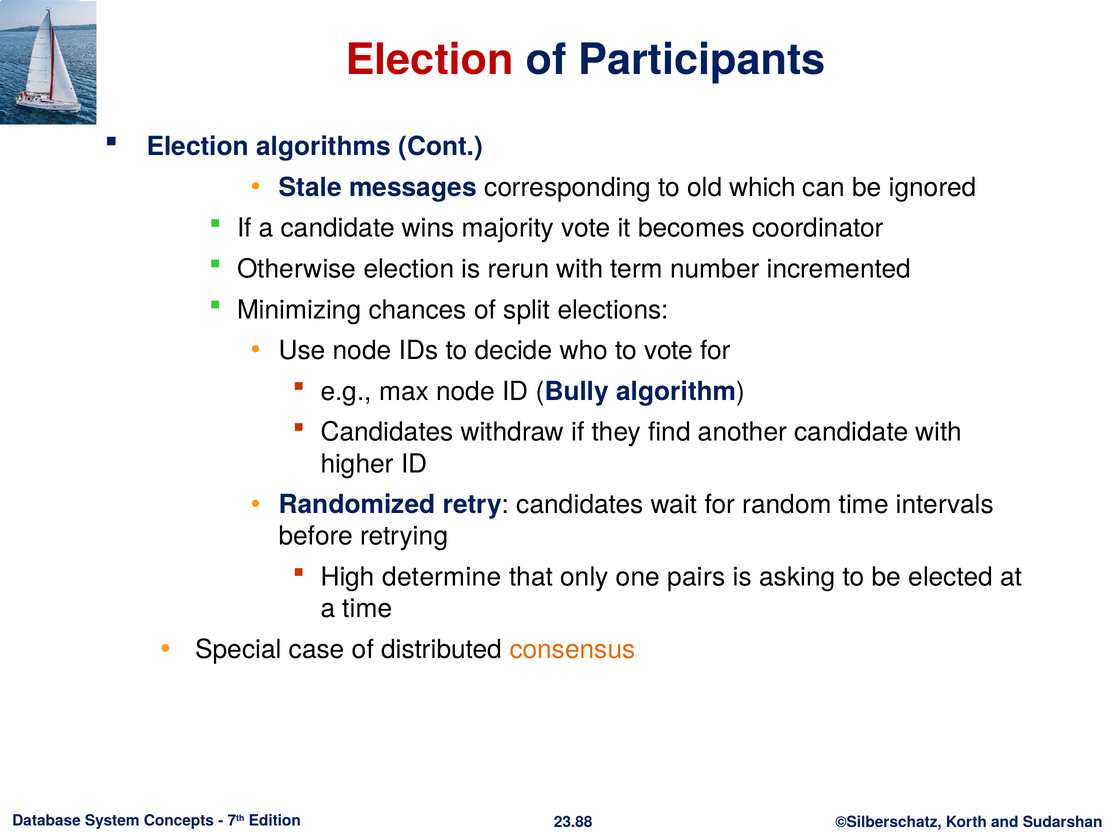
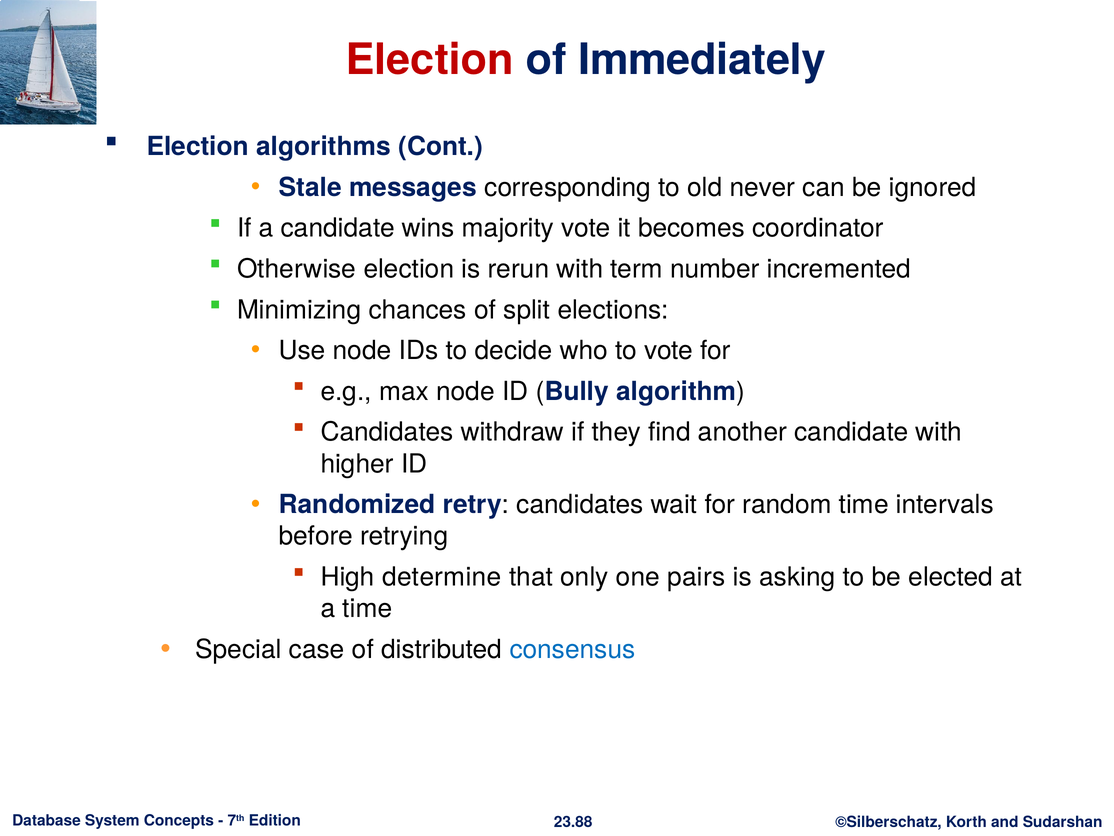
Participants: Participants -> Immediately (702, 60)
which: which -> never (762, 187)
consensus colour: orange -> blue (572, 649)
